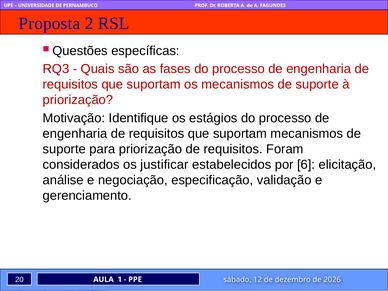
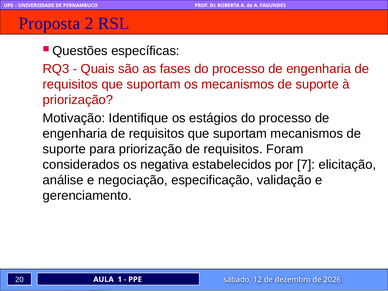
justificar: justificar -> negativa (165, 165)
6: 6 -> 7 (306, 165)
